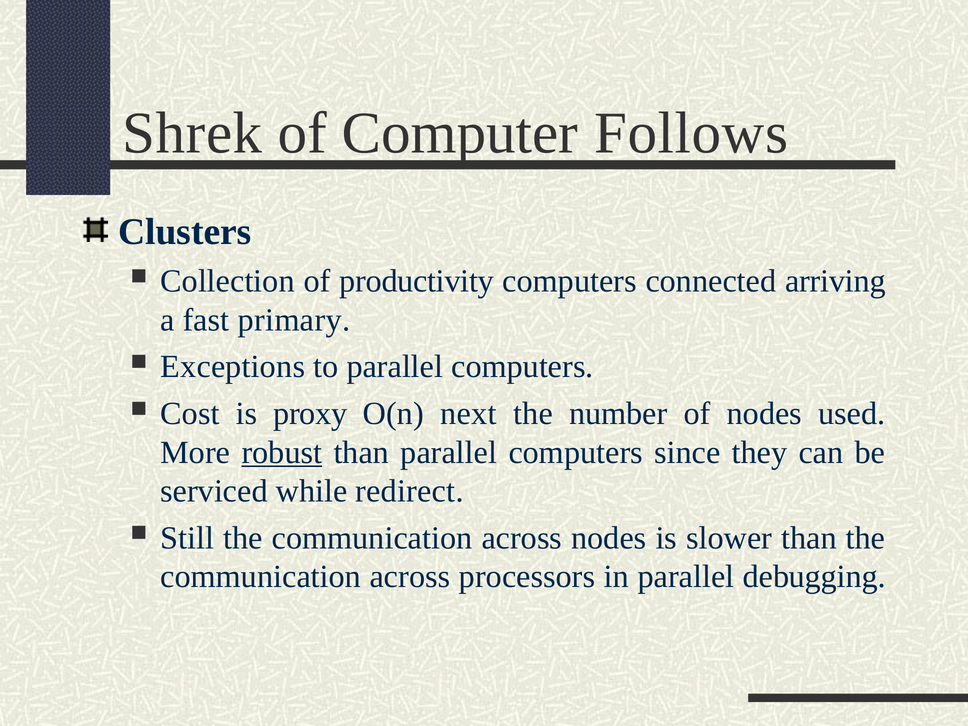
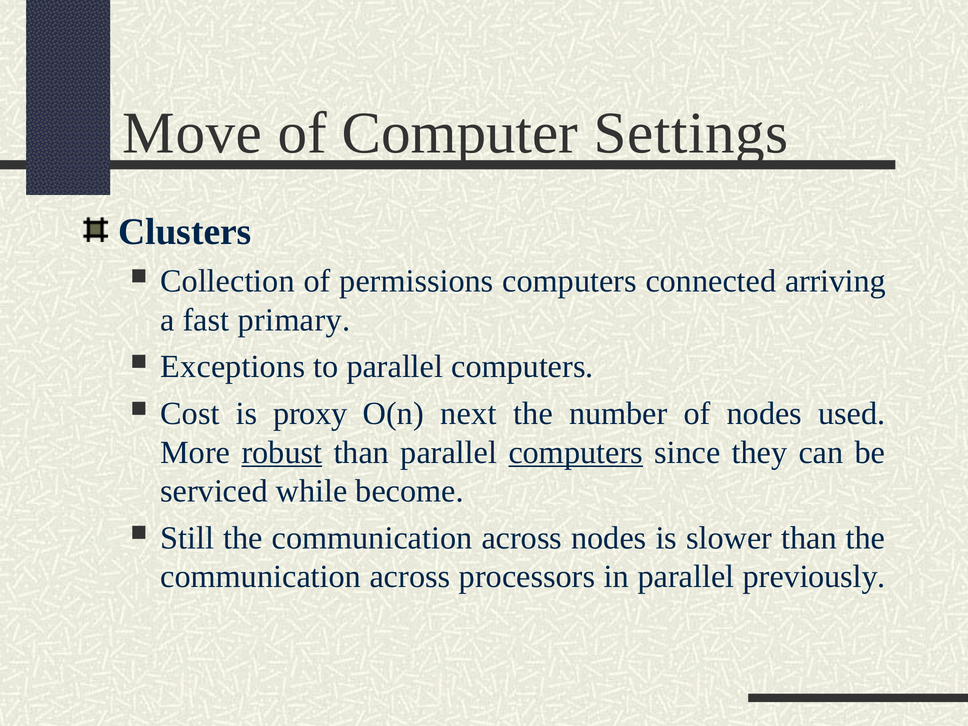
Shrek: Shrek -> Move (192, 133)
Follows: Follows -> Settings (691, 133)
productivity: productivity -> permissions (416, 281)
computers underline: none -> present (576, 452)
redirect: redirect -> become (410, 491)
debugging: debugging -> previously (814, 577)
